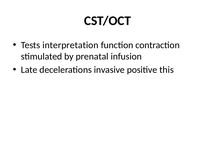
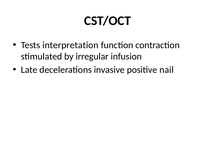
prenatal: prenatal -> irregular (92, 57)
this: this -> nail (167, 70)
